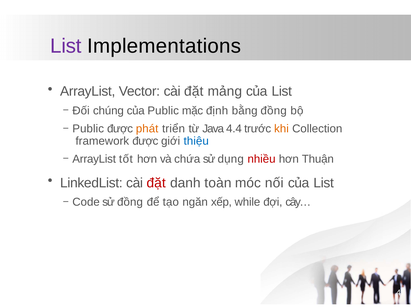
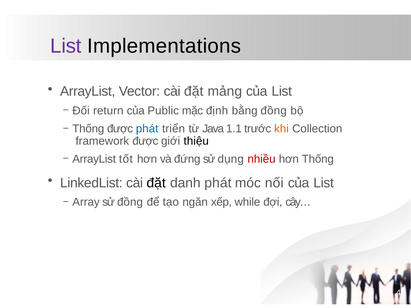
chúng: chúng -> return (108, 111)
Public: Public -> Thống (88, 129)
phát colour: orange -> blue (147, 129)
4.4: 4.4 -> 1.1 (234, 129)
thiệu colour: blue -> black (196, 141)
chứa: chứa -> đứng (187, 159)
hơn Thuận: Thuận -> Thống (318, 159)
đặt colour: red -> black (156, 183)
danh toàn: toàn -> phát (218, 183)
Code: Code -> Array (86, 202)
